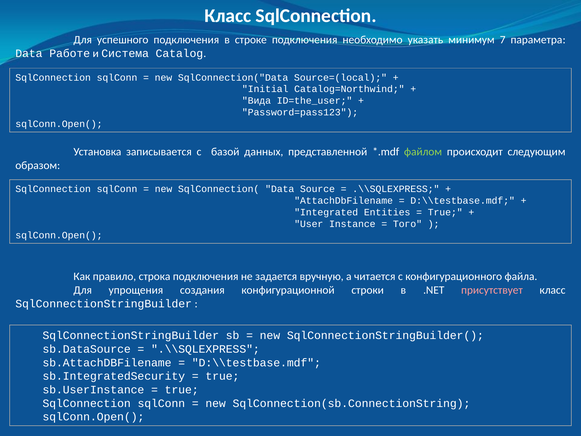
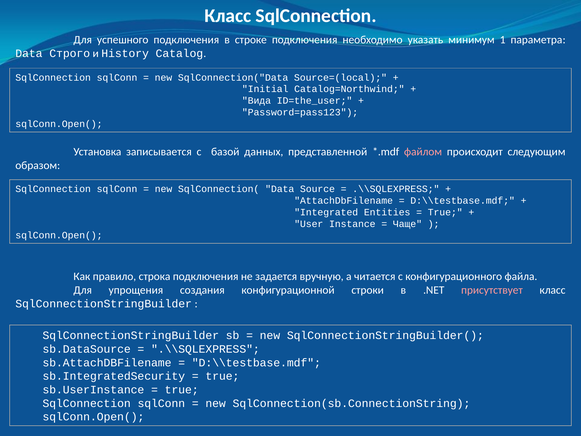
7: 7 -> 1 (503, 40)
Работе: Работе -> Строго (70, 53)
Система: Система -> History (125, 53)
файлом colour: light green -> pink (423, 152)
Того: Того -> Чаще (407, 224)
